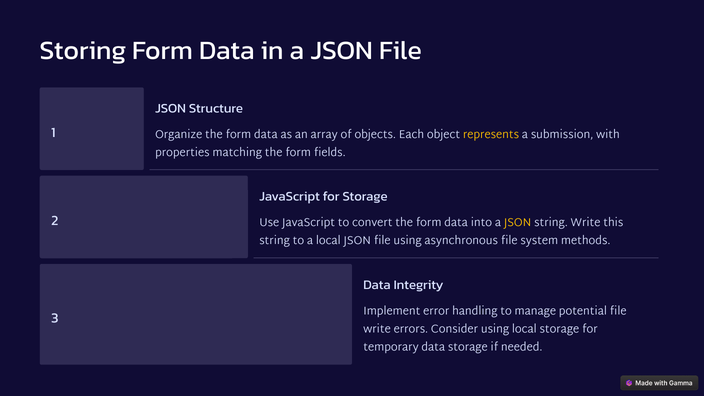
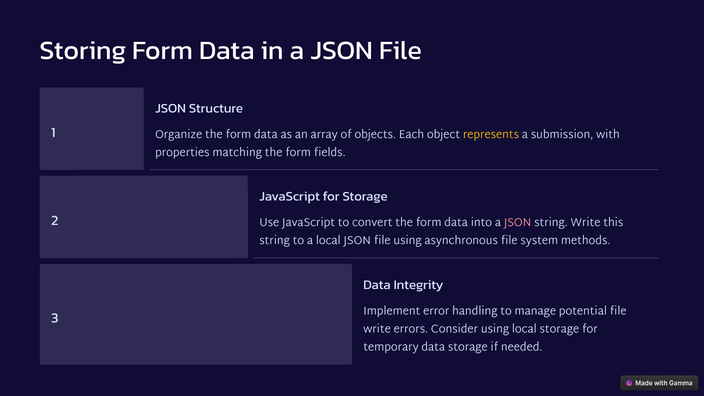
JSON colour: yellow -> pink (518, 223)
